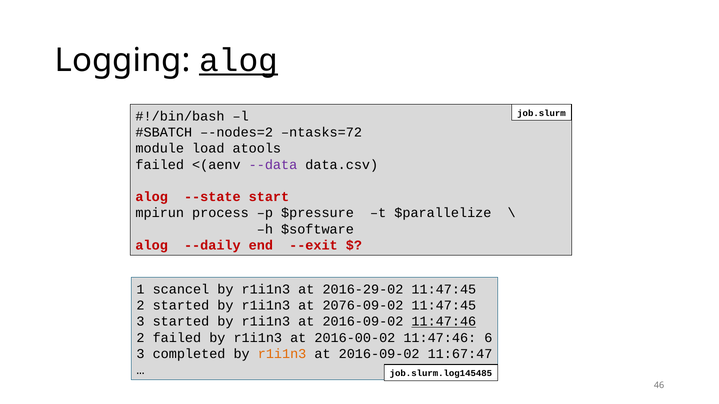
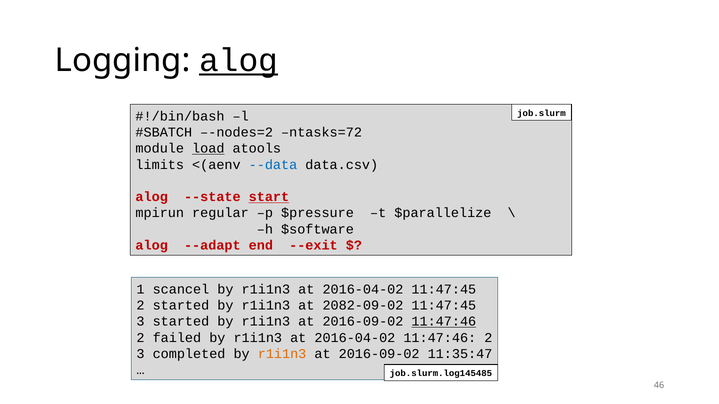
load underline: none -> present (208, 149)
failed: failed -> limits (160, 165)
--data colour: purple -> blue (273, 165)
start underline: none -> present (269, 197)
process: process -> regular (220, 213)
--daily: --daily -> --adapt (212, 246)
2016-29-02: 2016-29-02 -> 2016-04-02 (363, 289)
2076-09-02: 2076-09-02 -> 2082-09-02 (363, 306)
2016-00-02: 2016-00-02 -> 2016-04-02 (355, 338)
6: 6 -> 2 (488, 338)
11:67:47: 11:67:47 -> 11:35:47 (460, 354)
